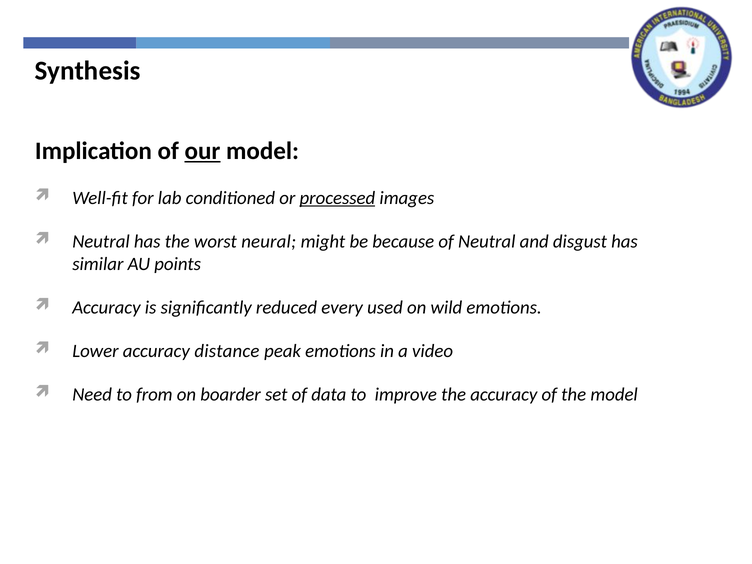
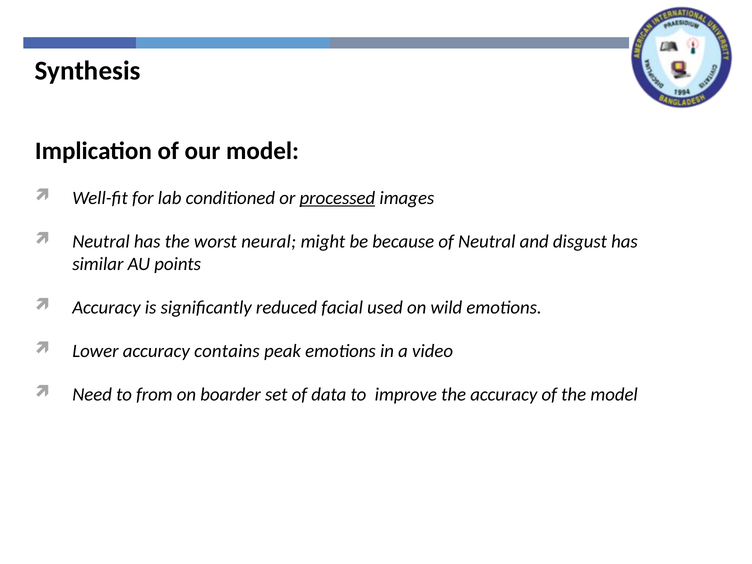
our underline: present -> none (202, 151)
every: every -> facial (342, 307)
distance: distance -> contains (227, 351)
